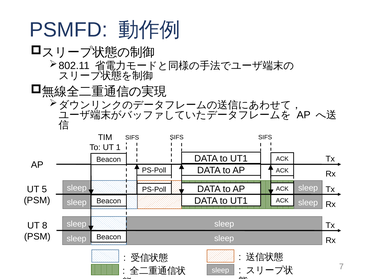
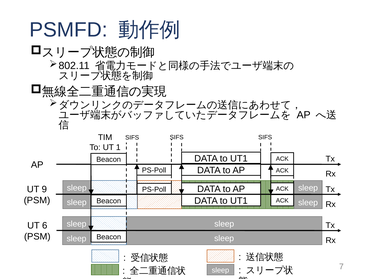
5: 5 -> 9 (44, 190)
8: 8 -> 6 (45, 226)
